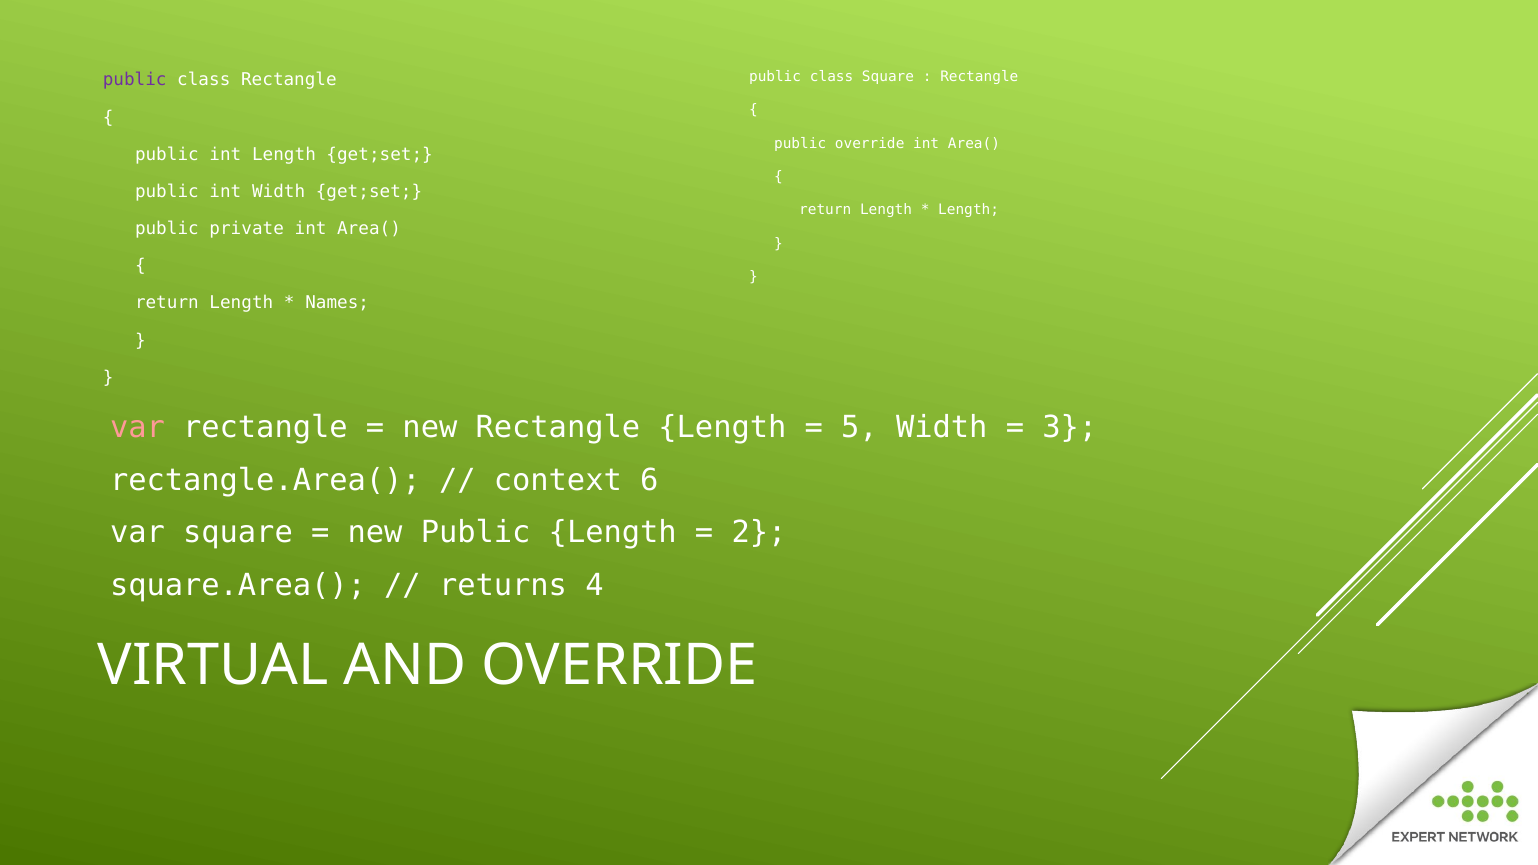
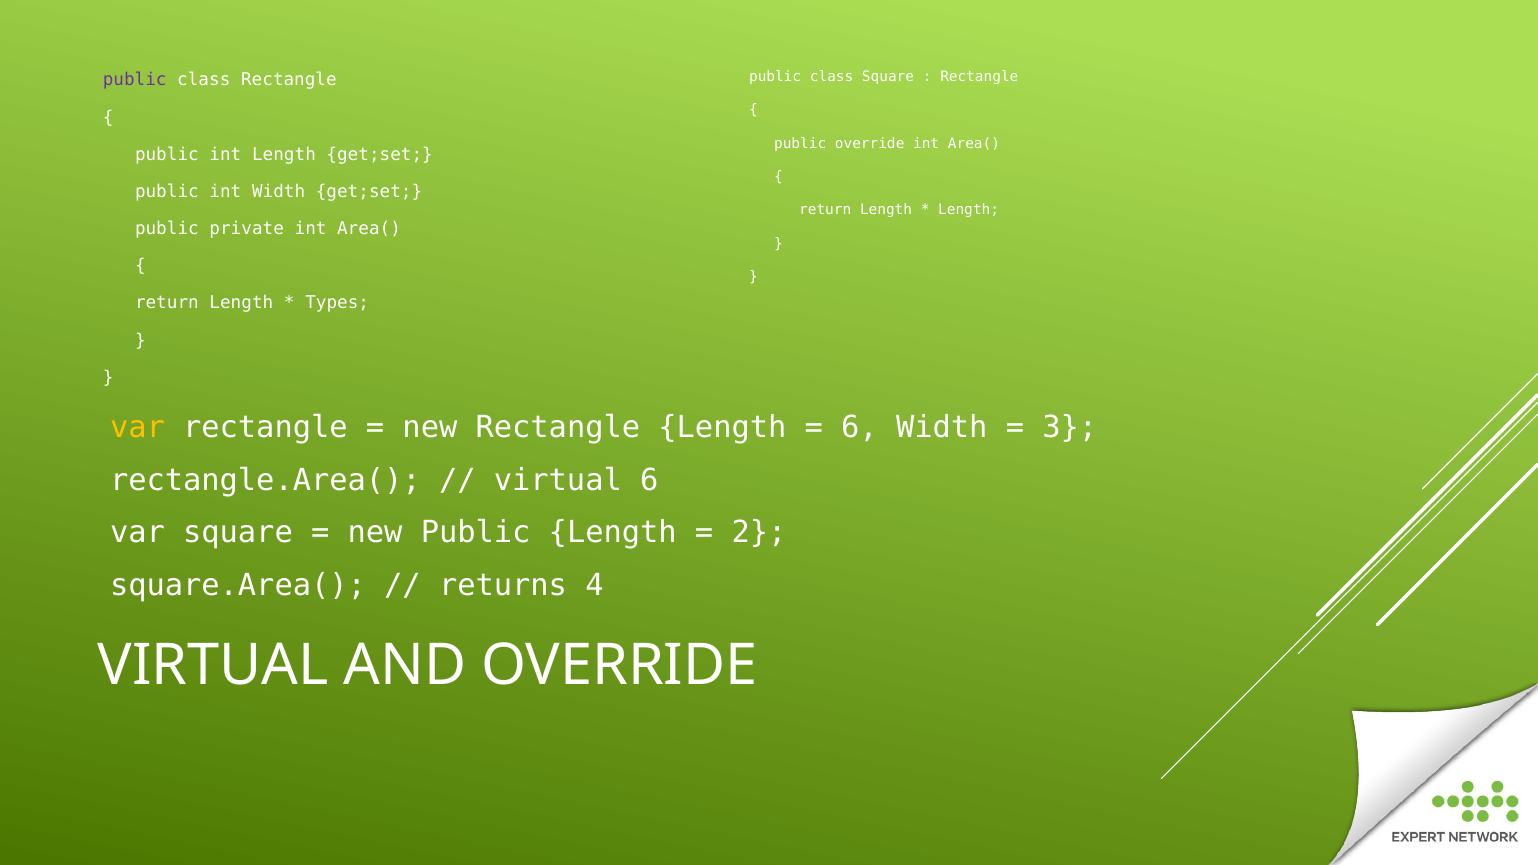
Names: Names -> Types (337, 303)
var colour: pink -> yellow (137, 428)
5: 5 -> 6 (859, 428)
context: context -> virtual (558, 480)
